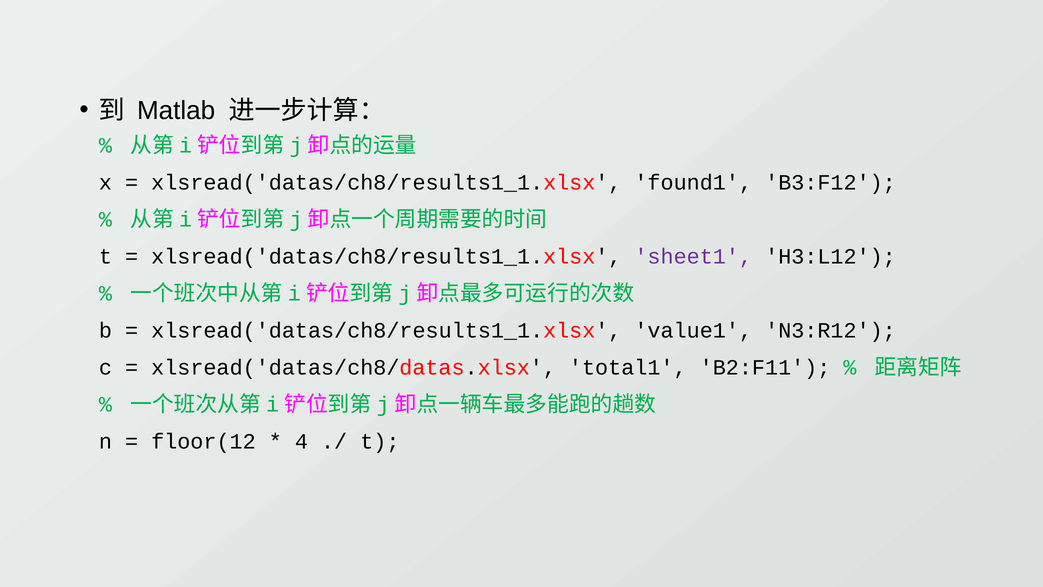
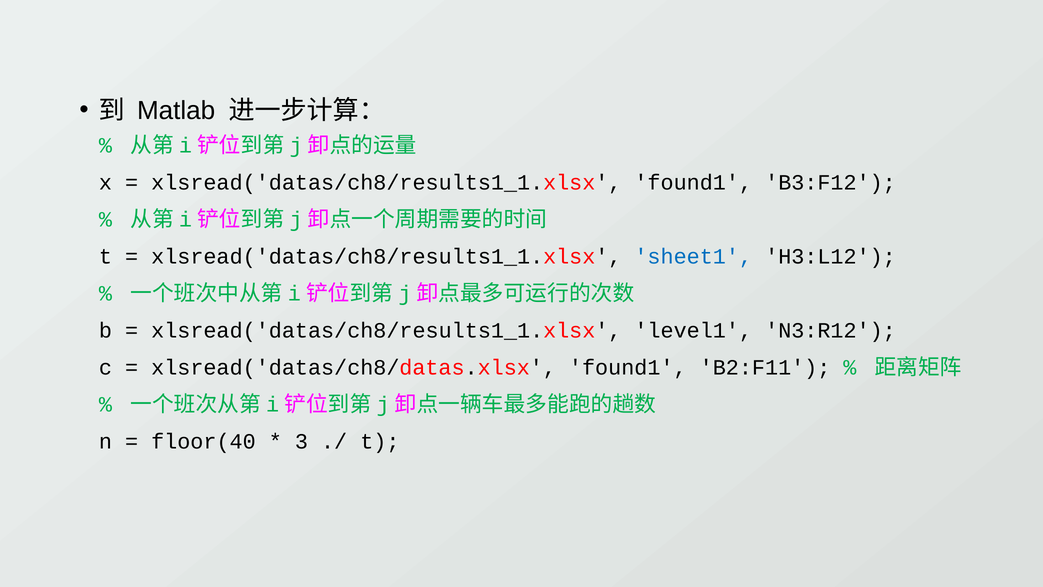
sheet1 colour: purple -> blue (693, 256)
value1: value1 -> level1 (693, 330)
xlsread('datas/ch8/datas.xlsx total1: total1 -> found1 (628, 367)
floor(12: floor(12 -> floor(40 (203, 441)
4: 4 -> 3 (302, 441)
